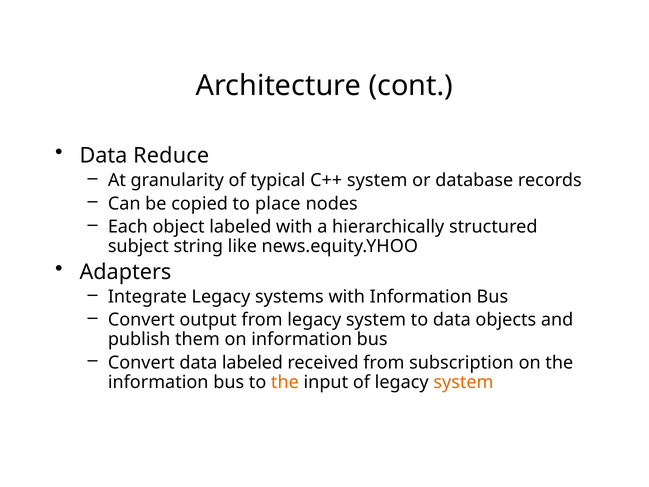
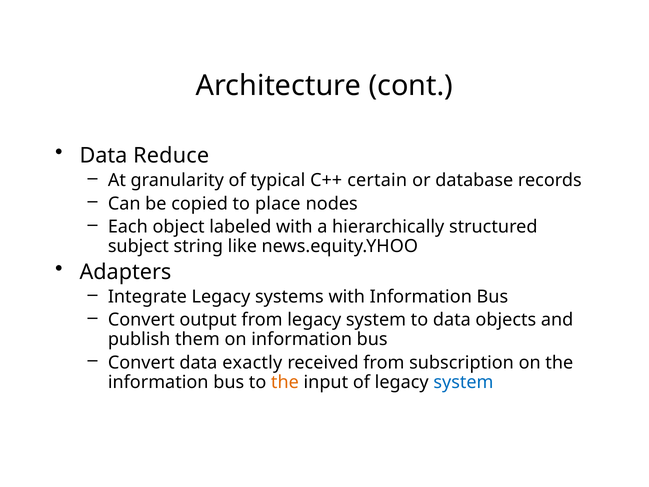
C++ system: system -> certain (377, 180)
data labeled: labeled -> exactly (252, 362)
system colour: orange -> blue (463, 382)
